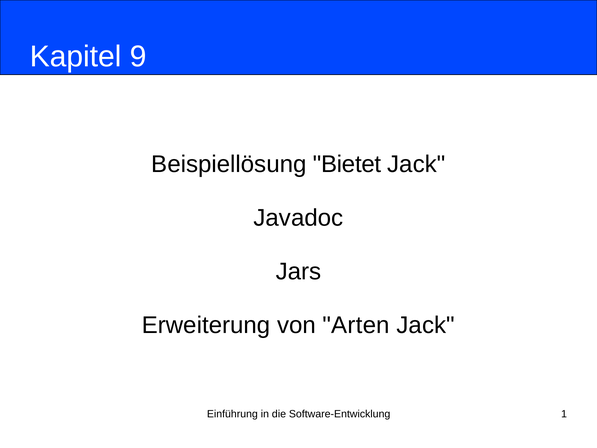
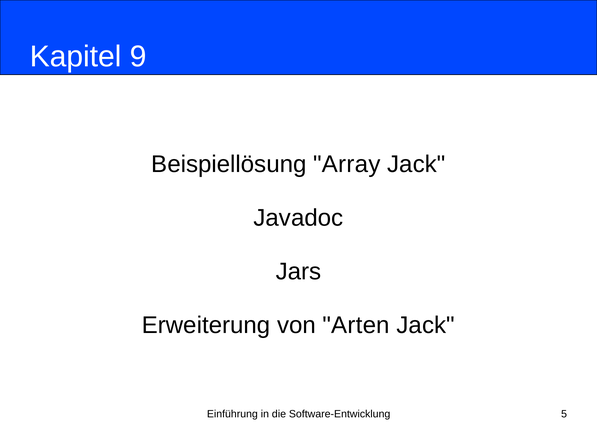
Bietet: Bietet -> Array (347, 164)
1: 1 -> 5 (564, 414)
